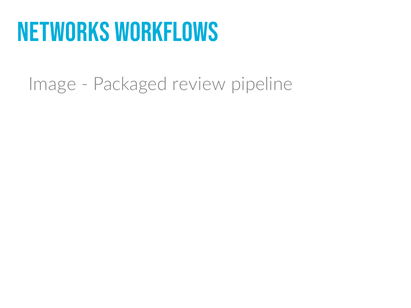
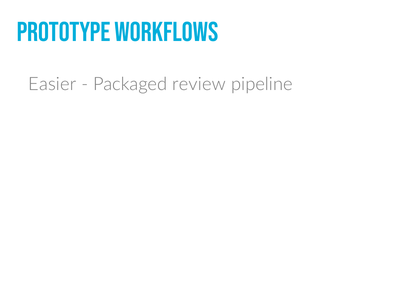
Networks: Networks -> Prototype (64, 32)
Image: Image -> Easier (52, 84)
